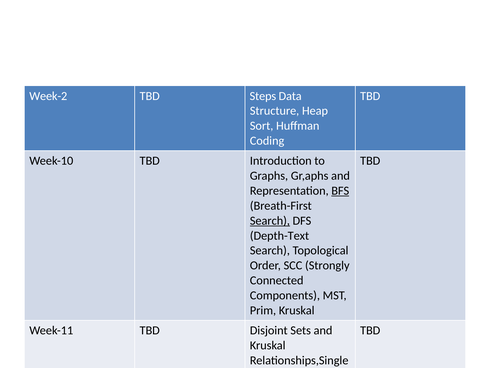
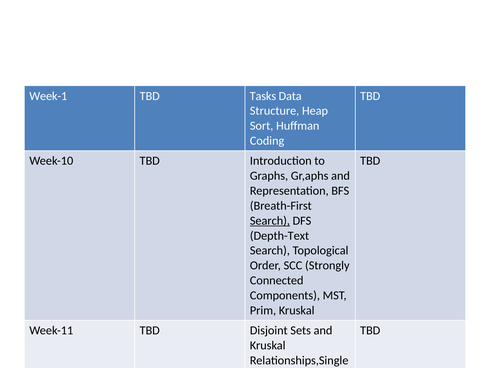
Week-2: Week-2 -> Week-1 (48, 96)
Steps: Steps -> Tasks (263, 96)
BFS underline: present -> none (340, 190)
